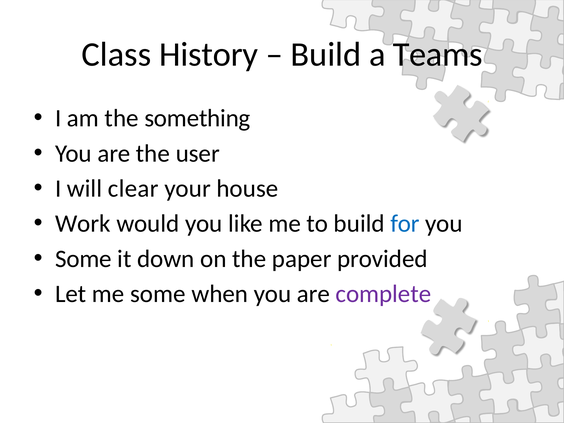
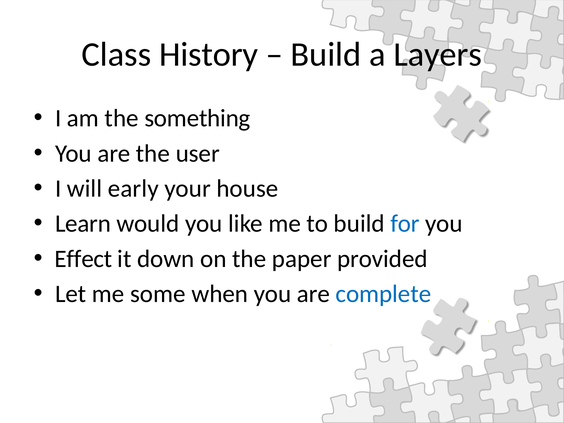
Teams: Teams -> Layers (438, 55)
clear: clear -> early (133, 189)
Work: Work -> Learn (83, 224)
Some: Some -> Effect (83, 259)
complete colour: purple -> blue (383, 294)
